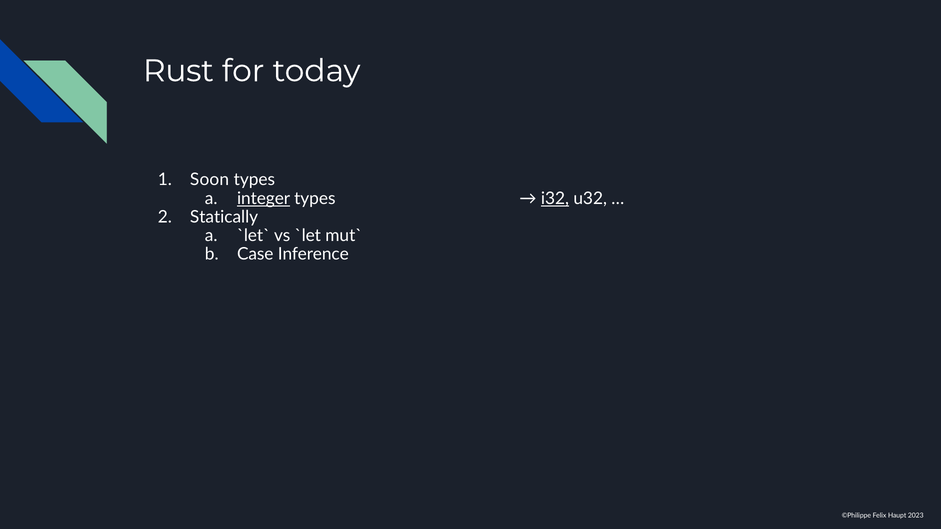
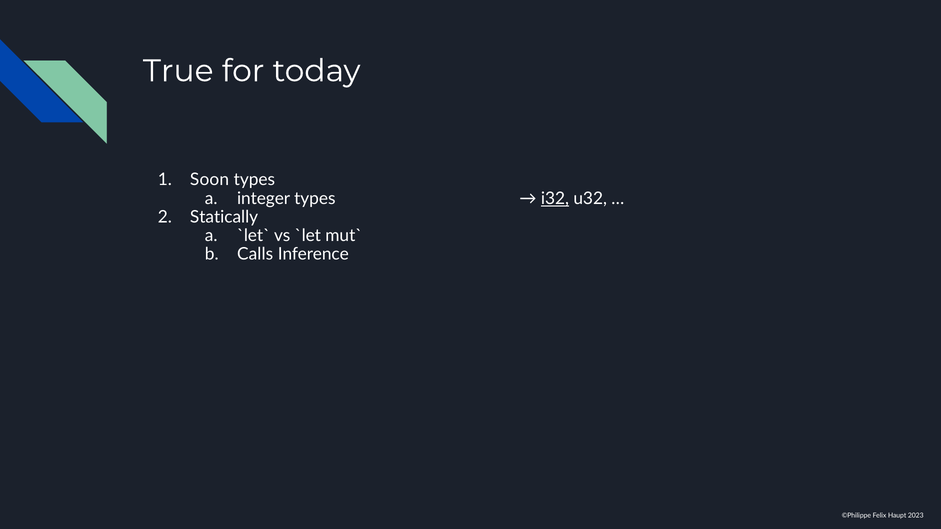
Rust: Rust -> True (178, 71)
integer underline: present -> none (264, 199)
Case: Case -> Calls (255, 254)
